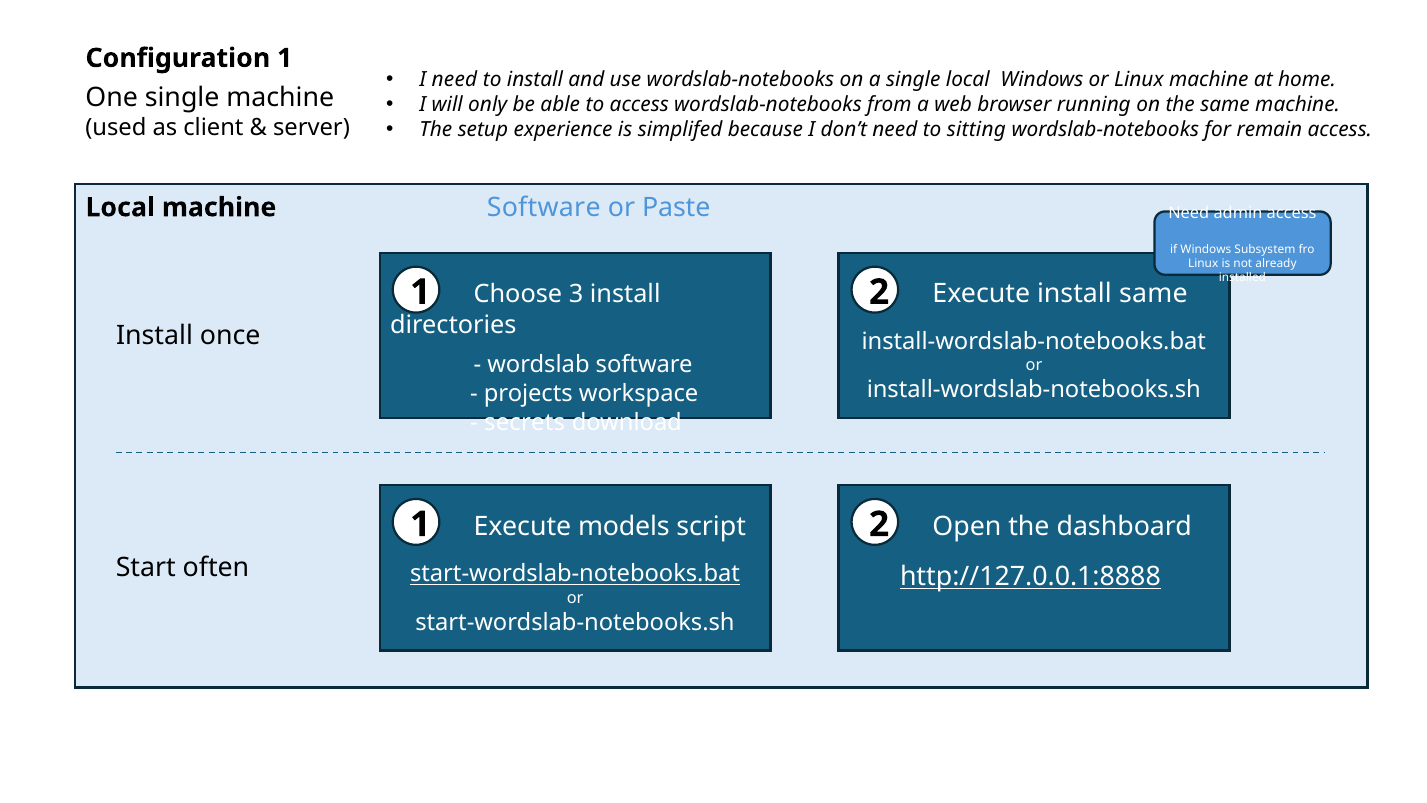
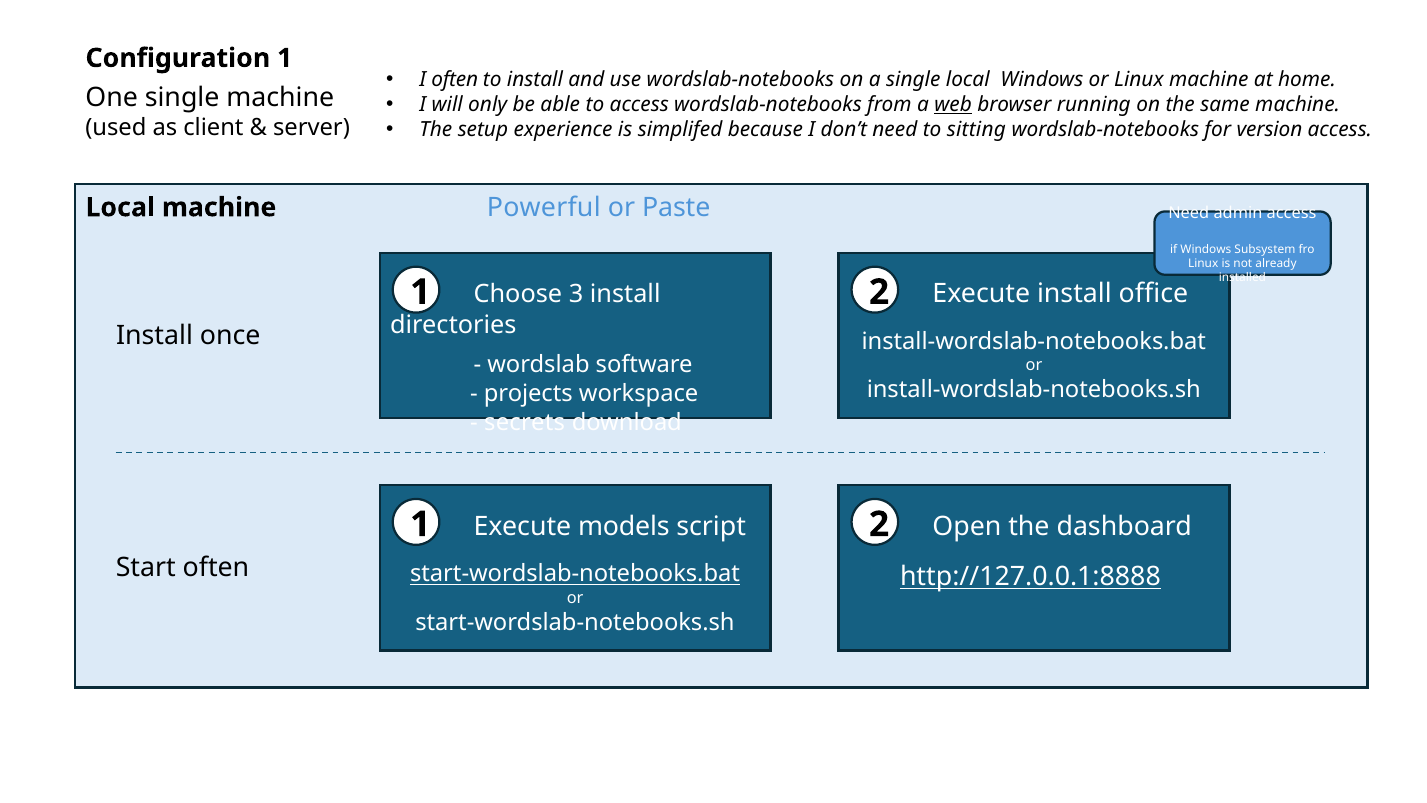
I need: need -> often (455, 79)
web underline: none -> present (953, 104)
remain: remain -> version (1269, 129)
Software: Software -> Powerful (544, 207)
install same: same -> office (1153, 294)
